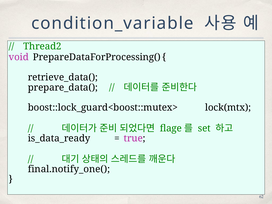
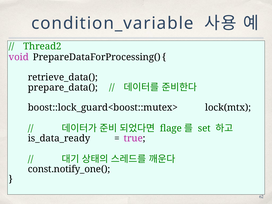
final.notify_one(: final.notify_one( -> const.notify_one( (69, 169)
